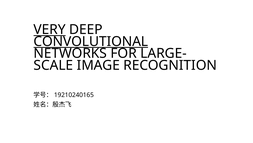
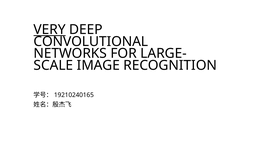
CONVOLUTIONAL underline: present -> none (91, 41)
